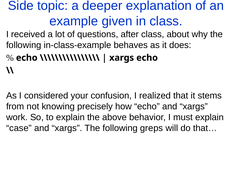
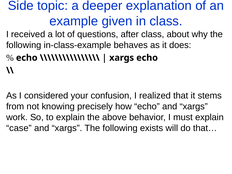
greps: greps -> exists (152, 128)
